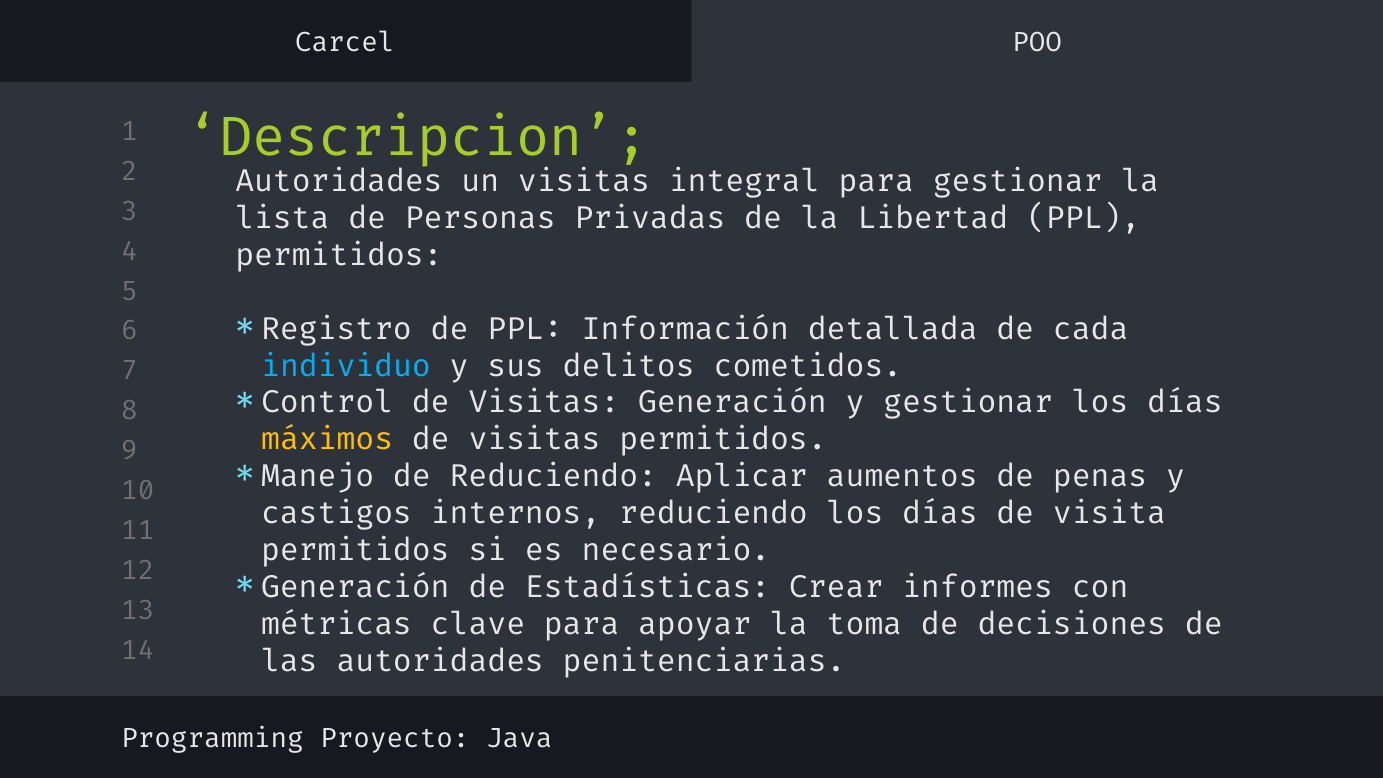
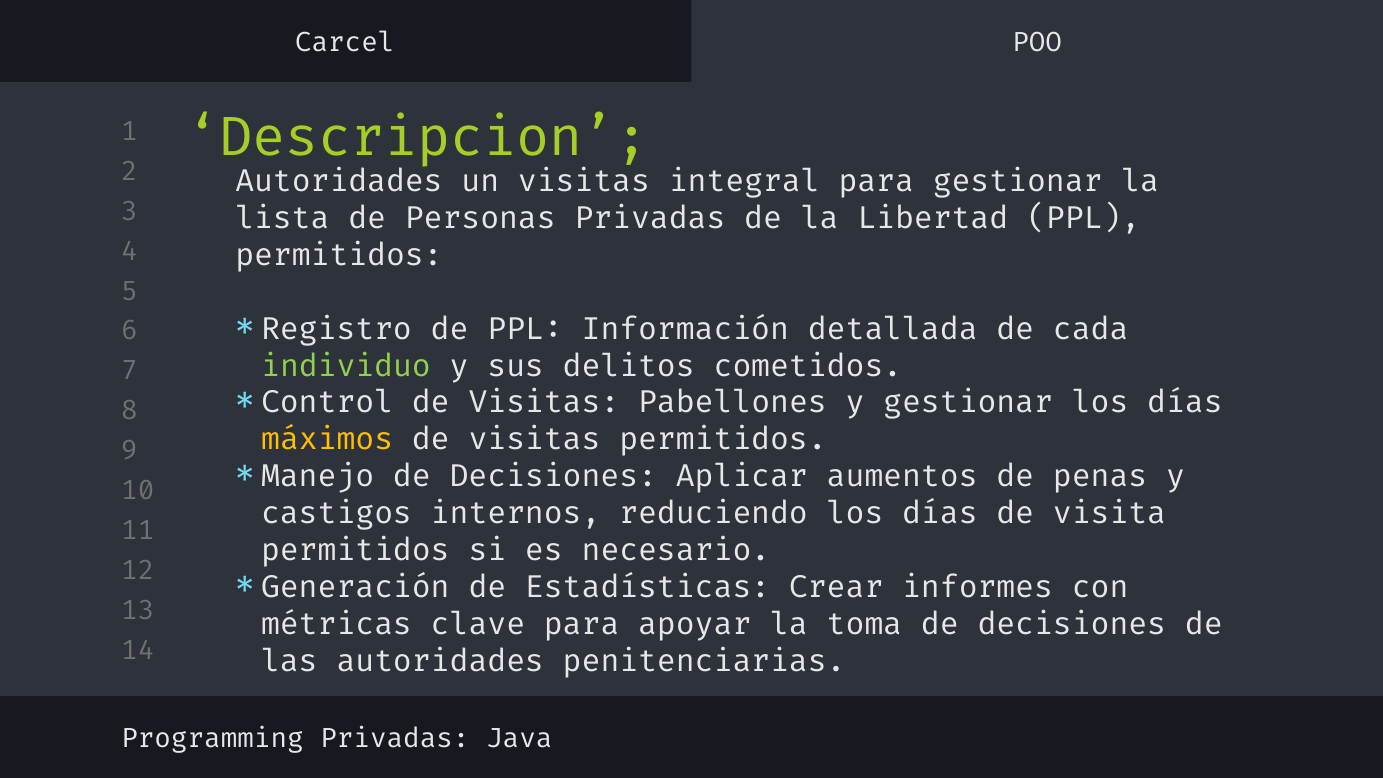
individuo colour: light blue -> light green (346, 366)
Generación: Generación -> Pabellones (732, 403)
Reduciendo: Reduciendo -> Decisiones (553, 477)
Programming Proyecto: Proyecto -> Privadas (395, 739)
